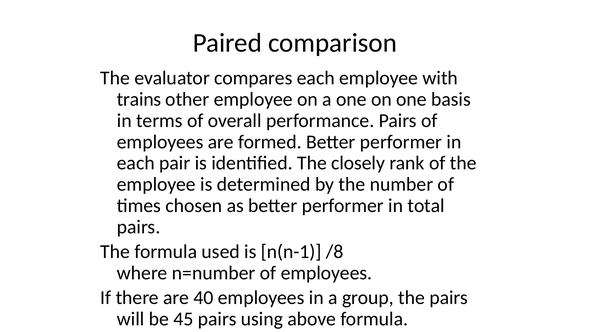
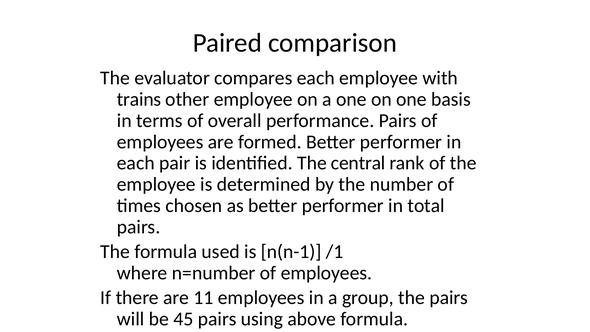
closely: closely -> central (358, 163)
/8: /8 -> /1 (335, 252)
40: 40 -> 11 (203, 298)
